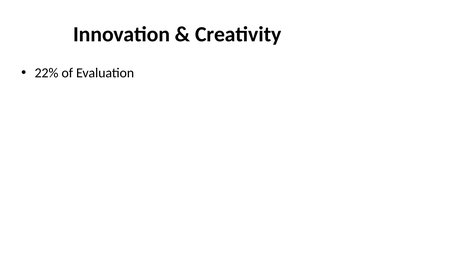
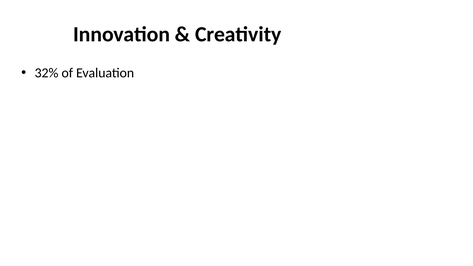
22%: 22% -> 32% (47, 73)
